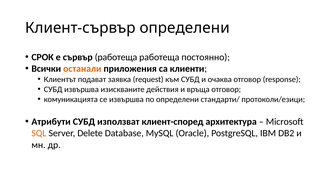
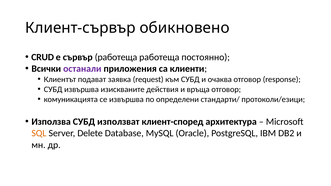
Клиент-сървър определени: определени -> обикновено (185, 28)
СРОК: СРОК -> CRUD (43, 57)
останали colour: orange -> purple (82, 69)
Атрибути: Атрибути -> Използва (51, 122)
